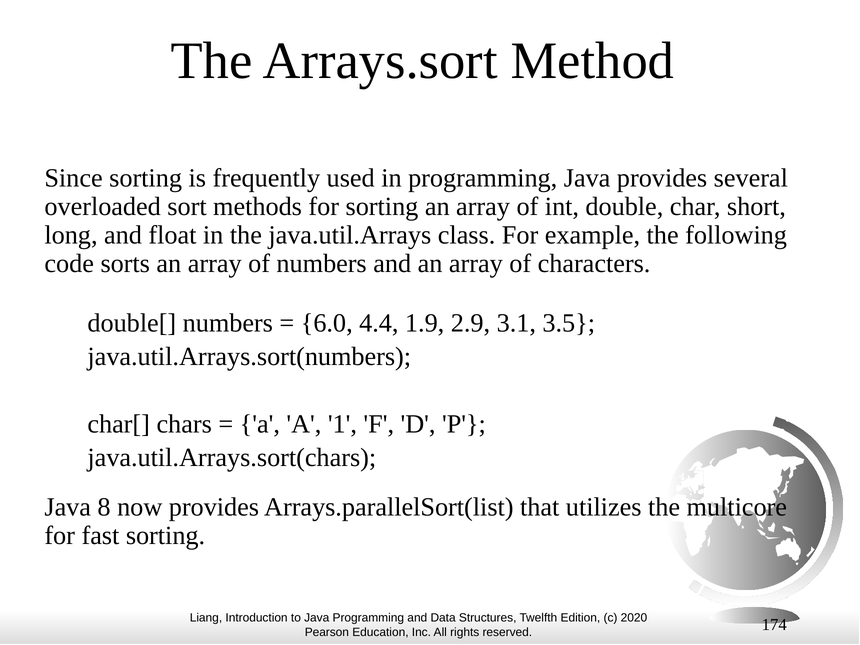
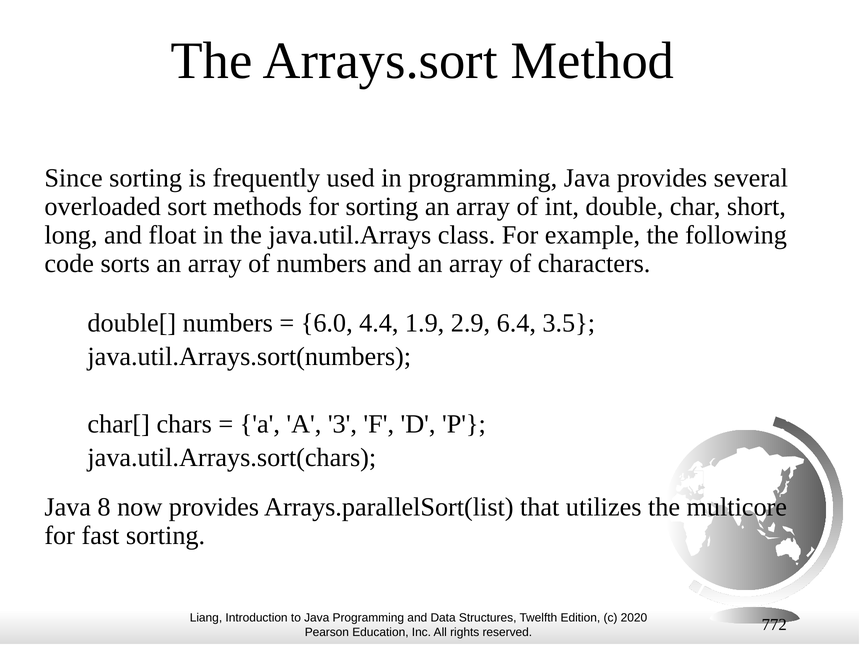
3.1: 3.1 -> 6.4 (516, 323)
1: 1 -> 3 (342, 424)
174: 174 -> 772 (774, 625)
